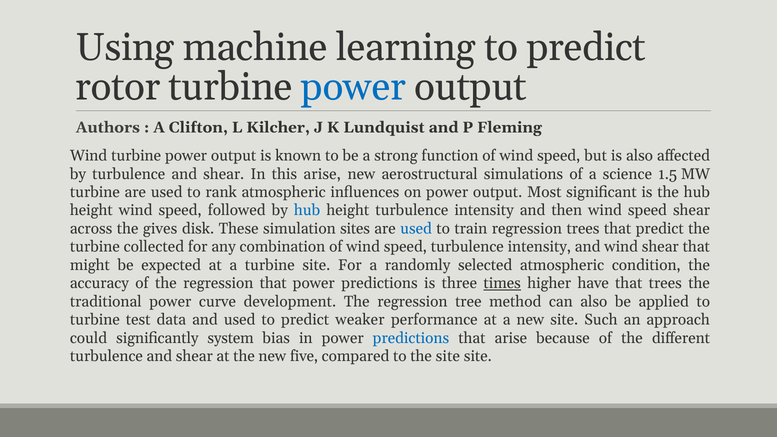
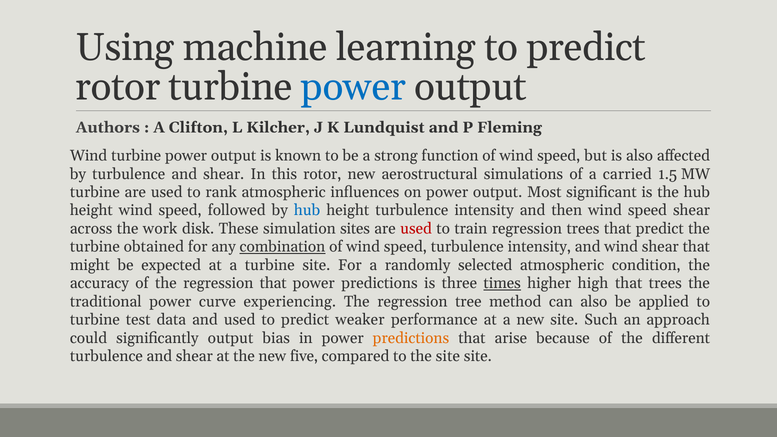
this arise: arise -> rotor (322, 174)
science: science -> carried (627, 174)
gives: gives -> work (160, 229)
used colour: blue -> red (416, 229)
collected: collected -> obtained (154, 247)
combination underline: none -> present (282, 247)
have: have -> high (593, 283)
development: development -> experiencing (290, 302)
significantly system: system -> output (230, 338)
predictions colour: blue -> orange (411, 338)
